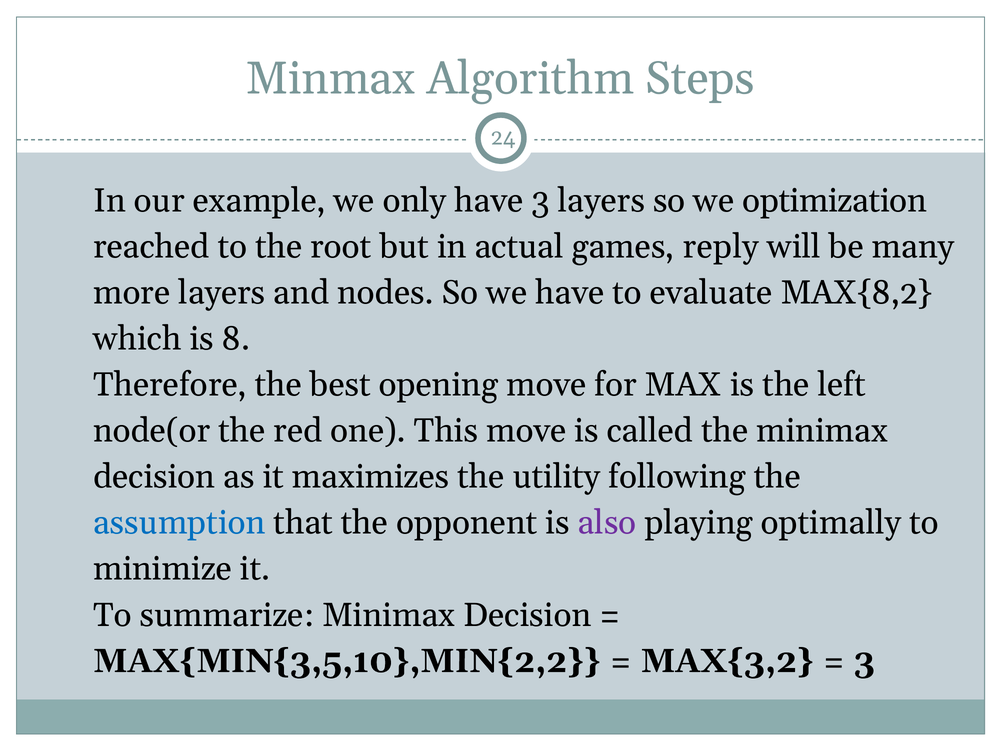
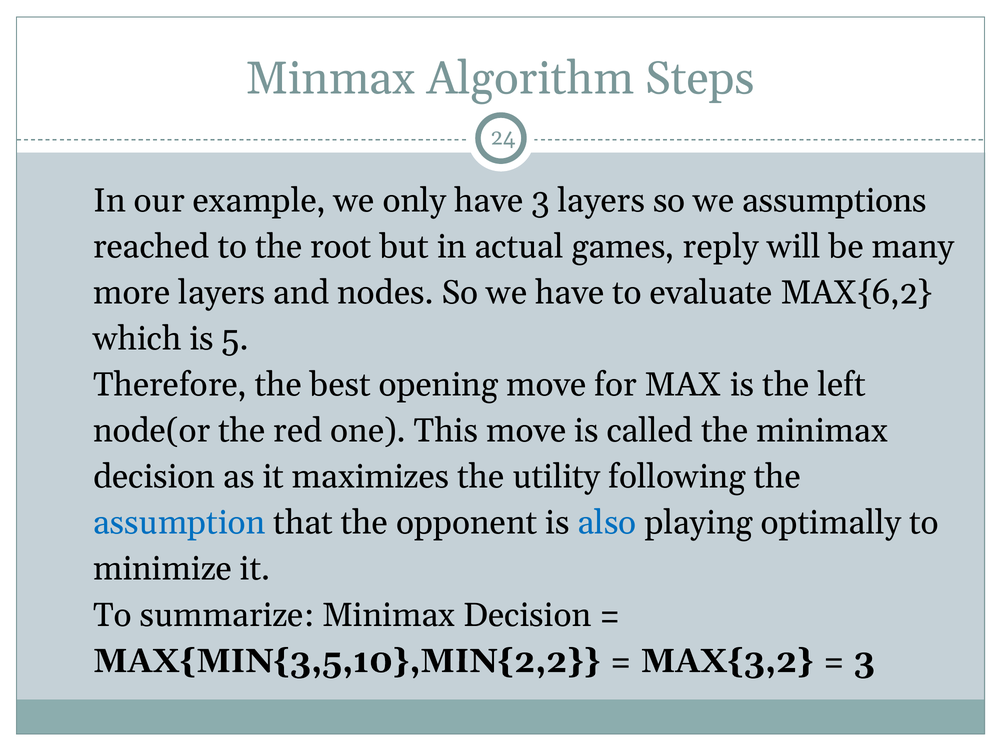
optimization: optimization -> assumptions (835, 201)
MAX{8,2: MAX{8,2 -> MAX{6,2 (857, 293)
8: 8 -> 5 (235, 339)
also colour: purple -> blue (607, 523)
